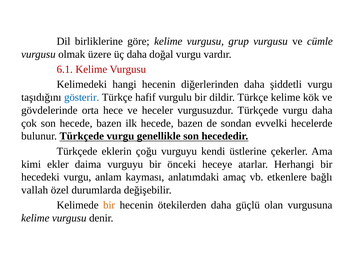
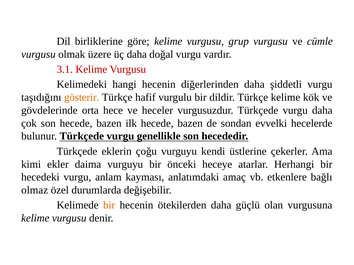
6.1: 6.1 -> 3.1 (65, 69)
gösterir colour: blue -> orange (82, 98)
vallah: vallah -> olmaz (35, 190)
